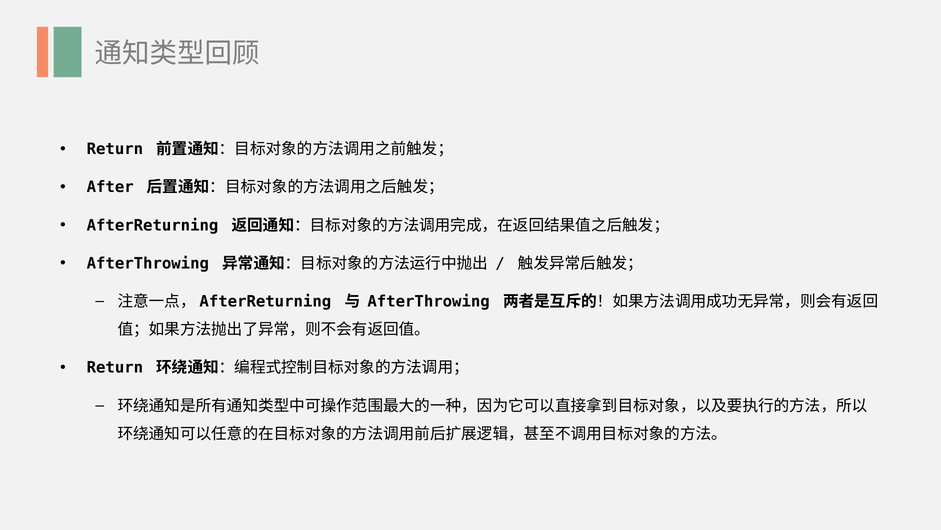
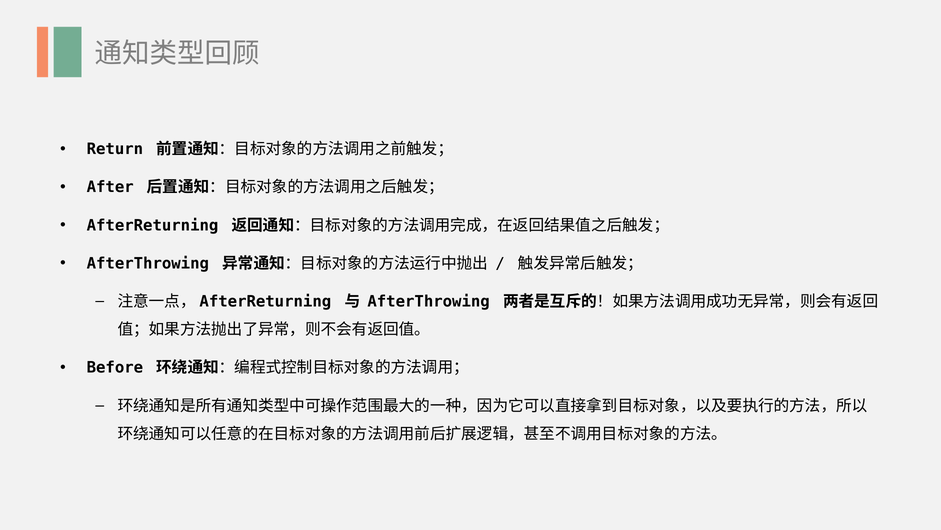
Return: Return -> Before (115, 367)
